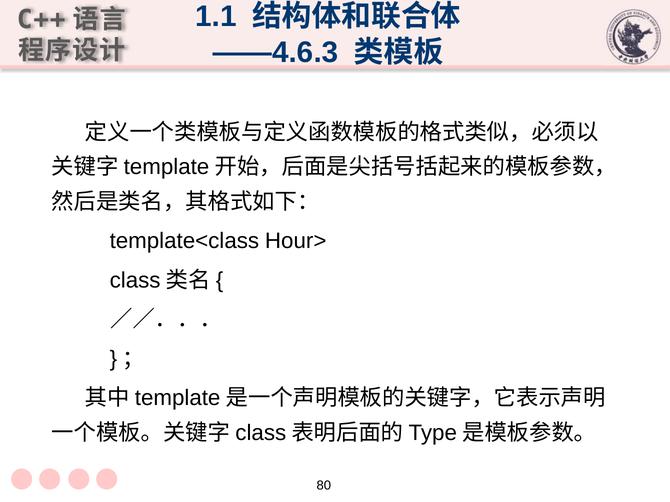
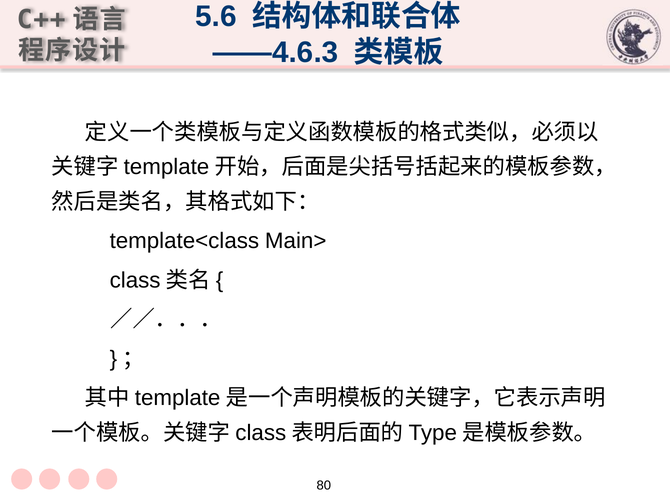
1.1: 1.1 -> 5.6 (216, 17)
Hour>: Hour> -> Main> (296, 241)
